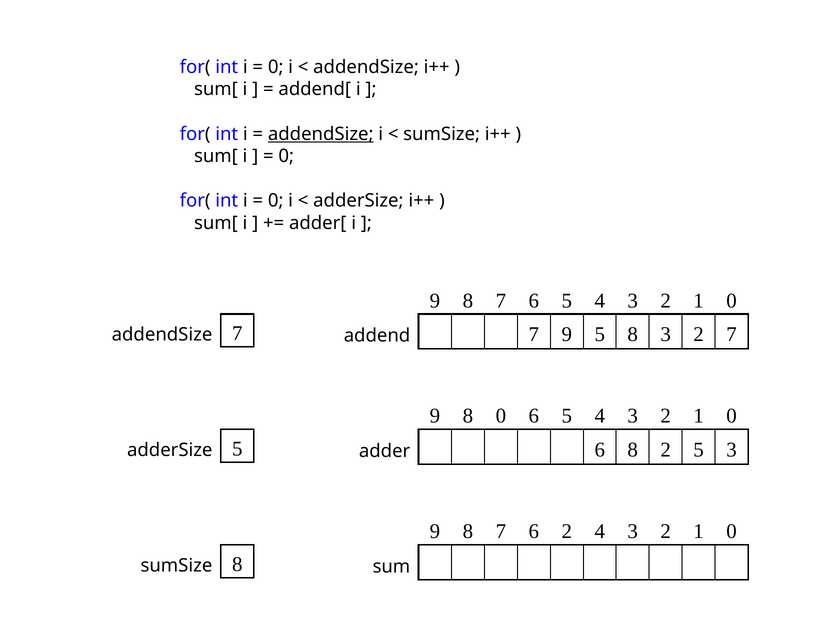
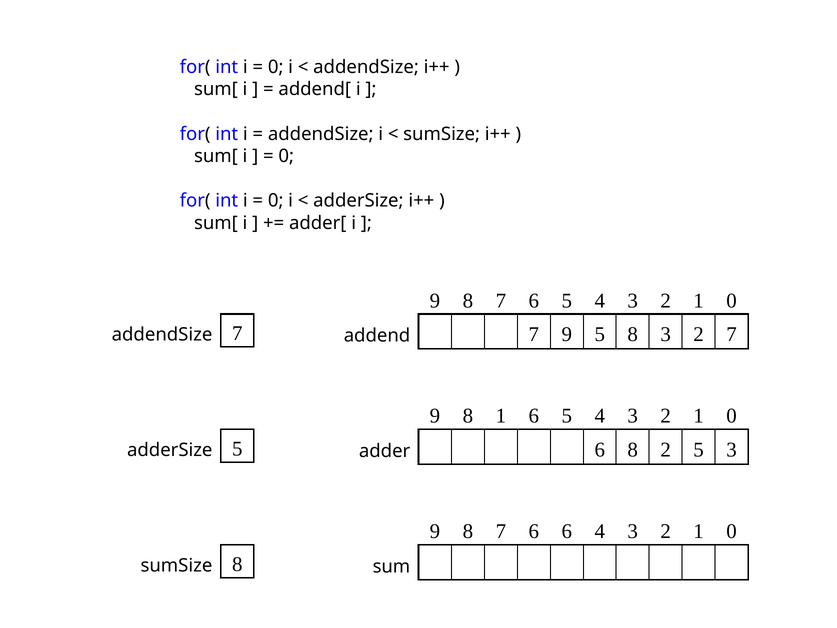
addendSize underline: present -> none (321, 134)
8 0: 0 -> 1 (501, 416)
6 2: 2 -> 6 (567, 531)
